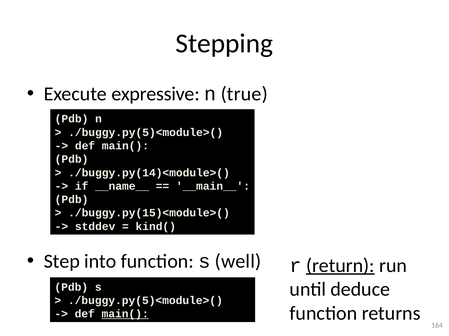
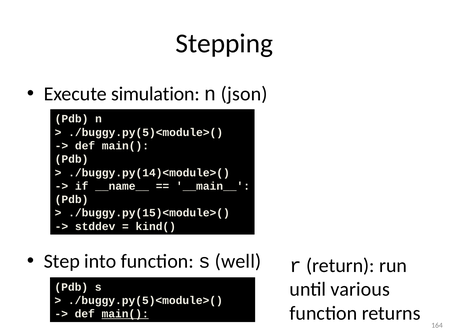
expressive: expressive -> simulation (156, 94)
true: true -> json (244, 94)
return underline: present -> none (340, 266)
deduce: deduce -> various (360, 290)
